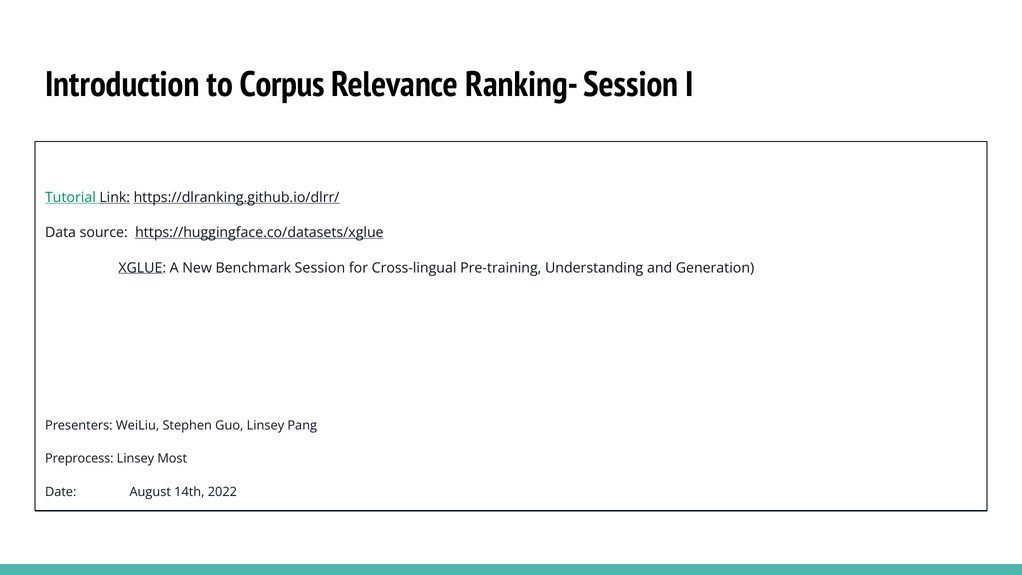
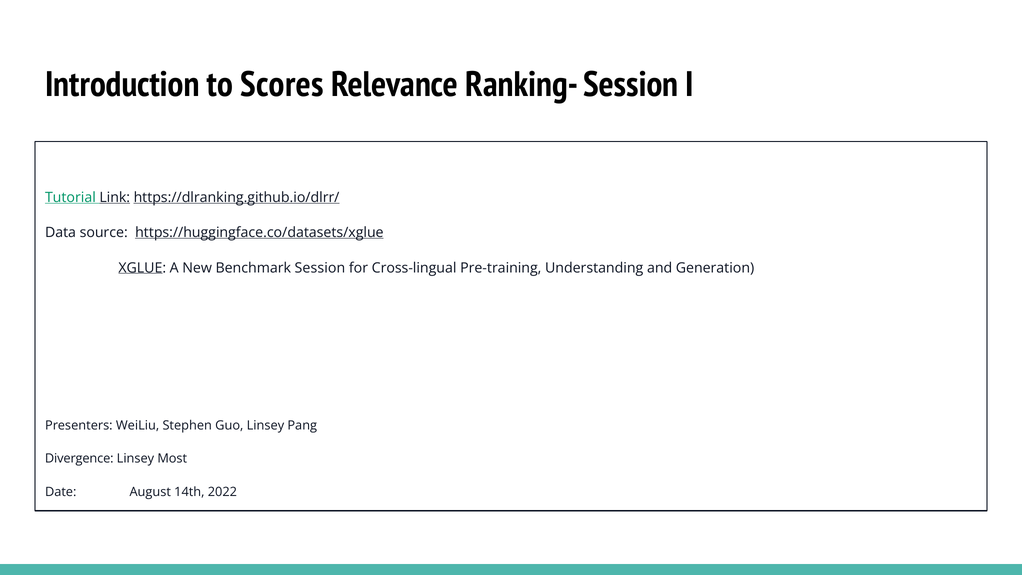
Corpus: Corpus -> Scores (282, 84)
Preprocess: Preprocess -> Divergence (79, 458)
